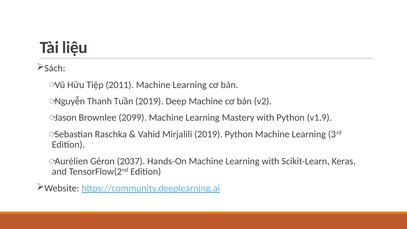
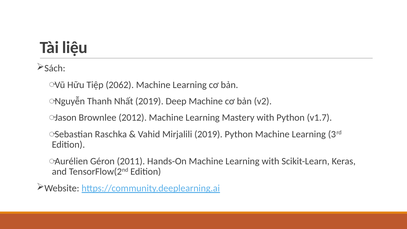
2011: 2011 -> 2062 (120, 85)
Tuần: Tuần -> Nhất (124, 101)
2099: 2099 -> 2012 (133, 118)
v1.9: v1.9 -> v1.7 (319, 118)
2037: 2037 -> 2011 (131, 161)
